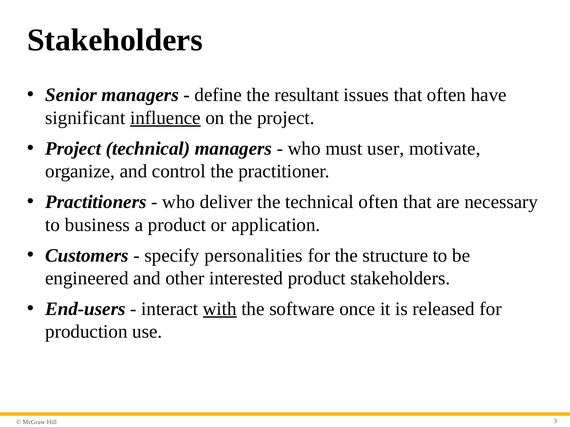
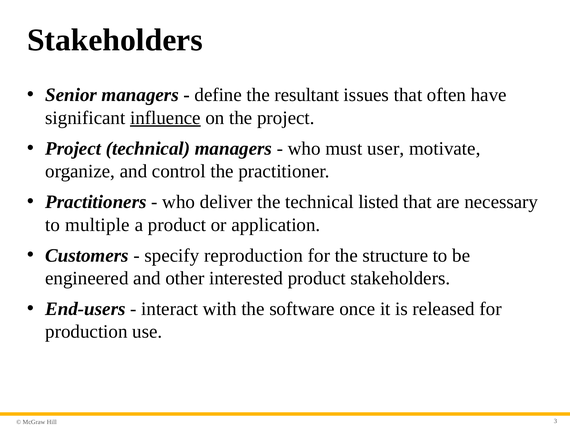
technical often: often -> listed (379, 202)
business: business -> multiple (97, 225)
personalities: personalities -> reproduction (254, 256)
with underline: present -> none (220, 309)
